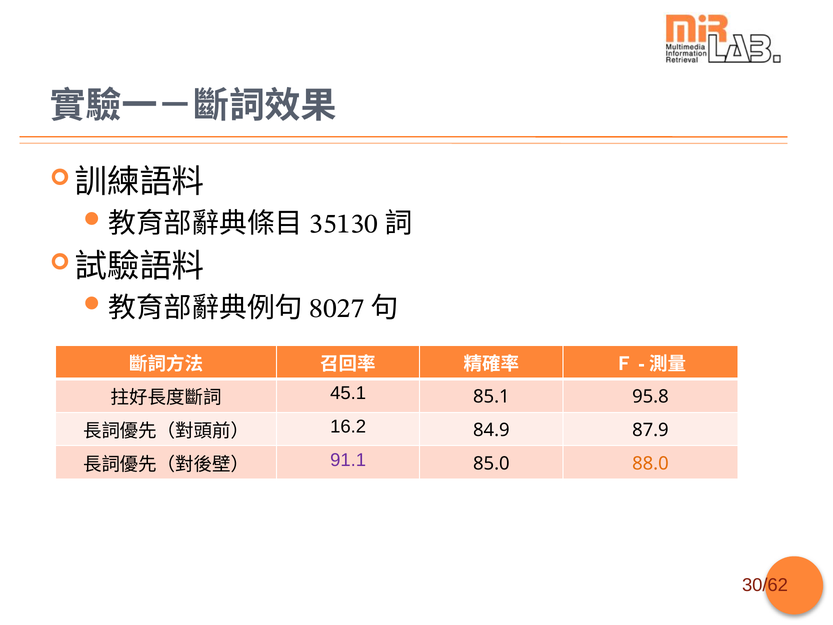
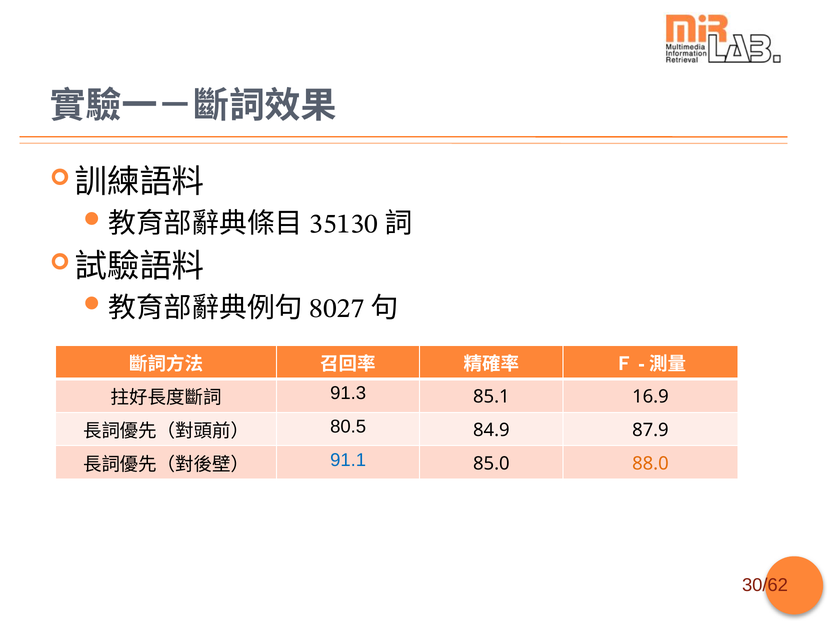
45.1: 45.1 -> 91.3 (348, 393)
95.8: 95.8 -> 16.9 (650, 396)
16.2: 16.2 -> 80.5 (348, 427)
91.1 colour: purple -> blue (348, 460)
